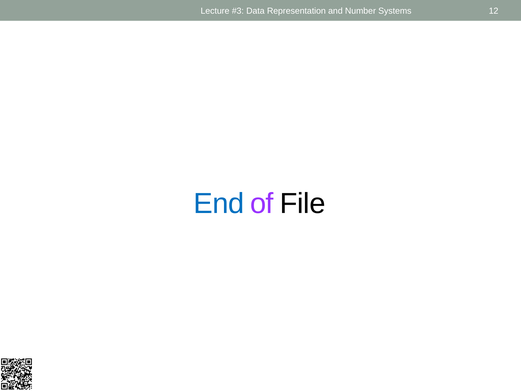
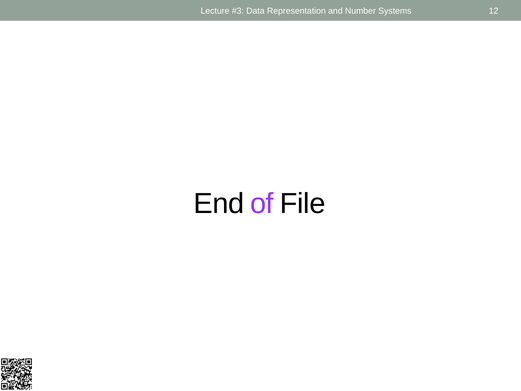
End colour: blue -> black (219, 203)
